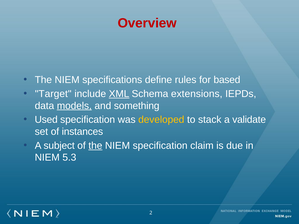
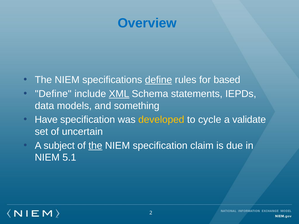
Overview colour: red -> blue (147, 23)
define underline: none -> present (158, 80)
Target: Target -> Define (53, 94)
extensions: extensions -> statements (197, 94)
models underline: present -> none (74, 106)
Used: Used -> Have (46, 120)
stack: stack -> cycle (210, 120)
instances: instances -> uncertain (82, 132)
5.3: 5.3 -> 5.1 (69, 158)
